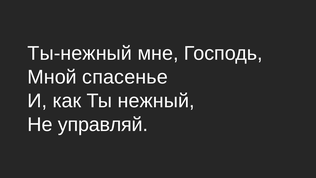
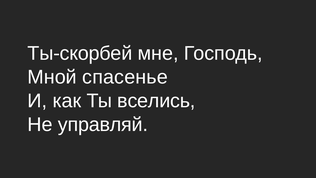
Ты-нежный: Ты-нежный -> Ты-скорбей (80, 53)
нежный: нежный -> вселись (156, 101)
